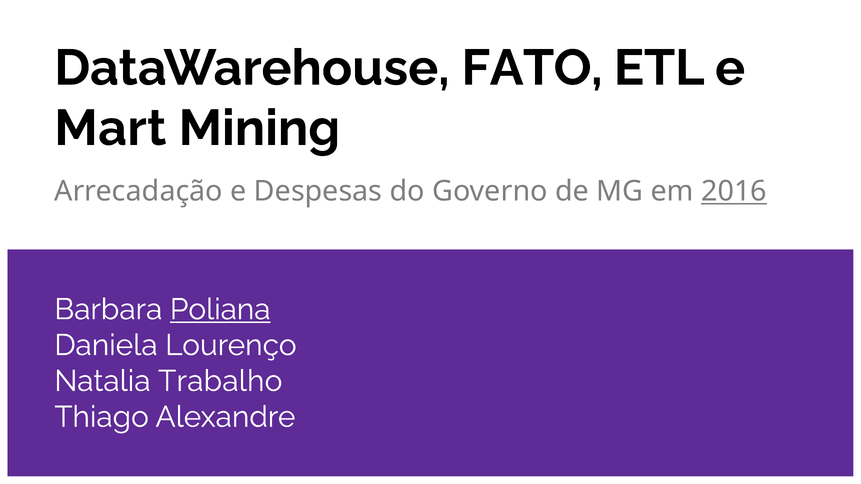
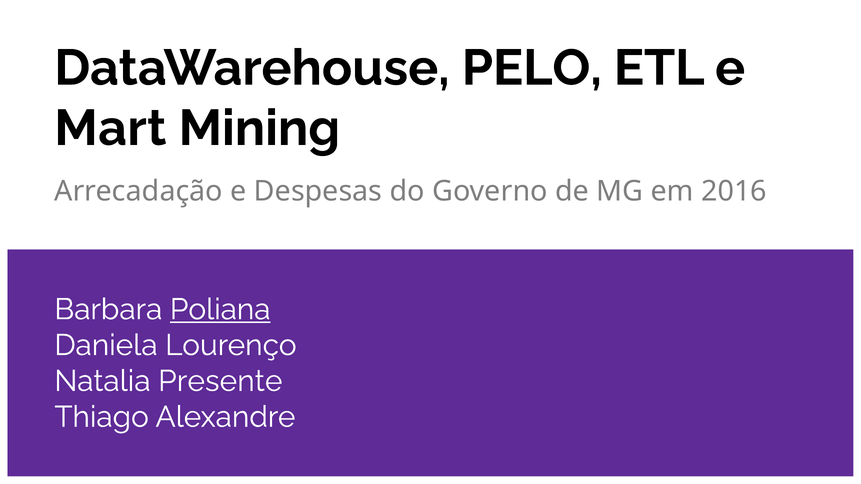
FATO: FATO -> PELO (532, 68)
2016 underline: present -> none (734, 192)
Trabalho: Trabalho -> Presente (220, 381)
